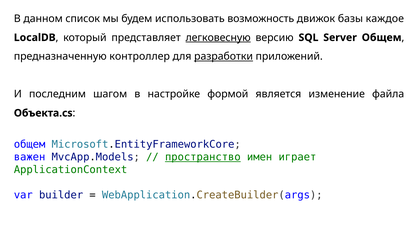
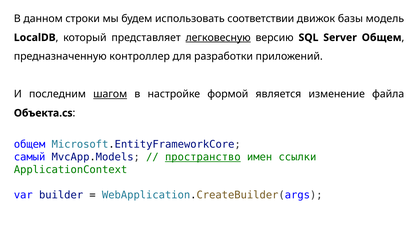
список: список -> строки (83, 19)
возможность: возможность -> соответствии (261, 19)
каждое: каждое -> модель (385, 19)
разработки underline: present -> none (224, 56)
шагом underline: none -> present (110, 94)
важен: важен -> самый (30, 157)
играет: играет -> ссылки (297, 157)
